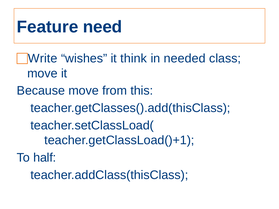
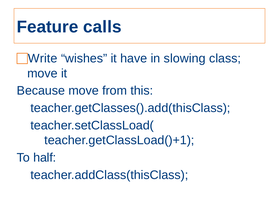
need: need -> calls (102, 27)
think: think -> have (134, 59)
needed: needed -> slowing (185, 59)
